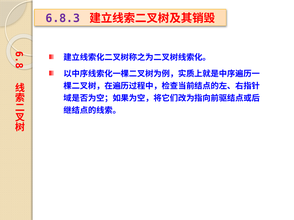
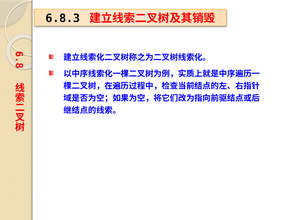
6.8.3 colour: purple -> black (63, 18)
